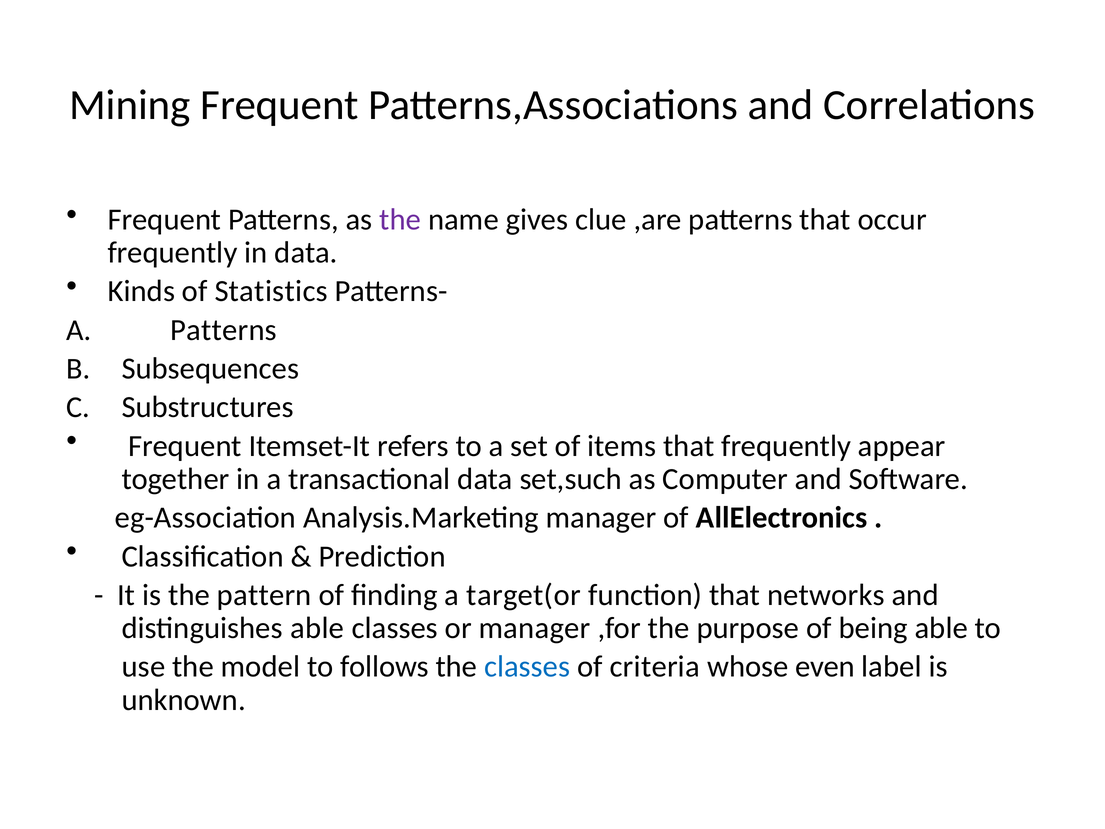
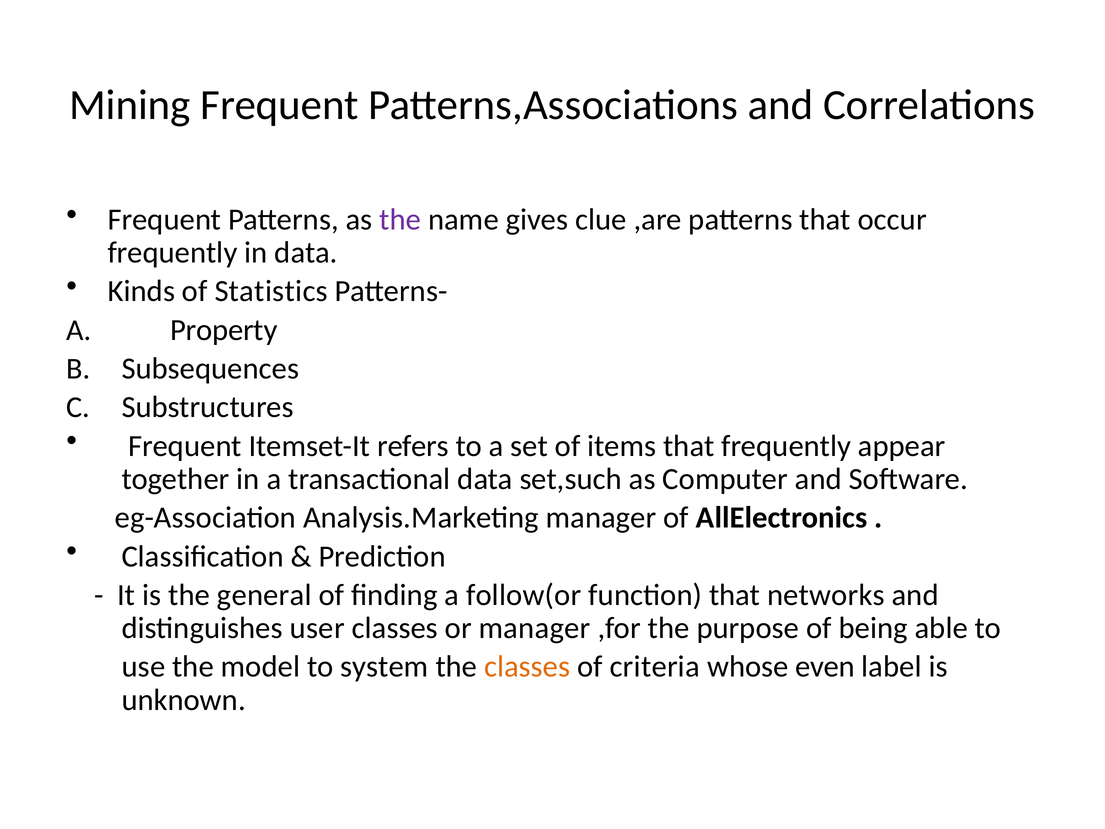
A Patterns: Patterns -> Property (224, 330)
pattern: pattern -> general (264, 595)
target(or: target(or -> follow(or (524, 595)
distinguishes able: able -> user (317, 628)
follows: follows -> system (384, 667)
classes colour: blue -> orange (527, 667)
